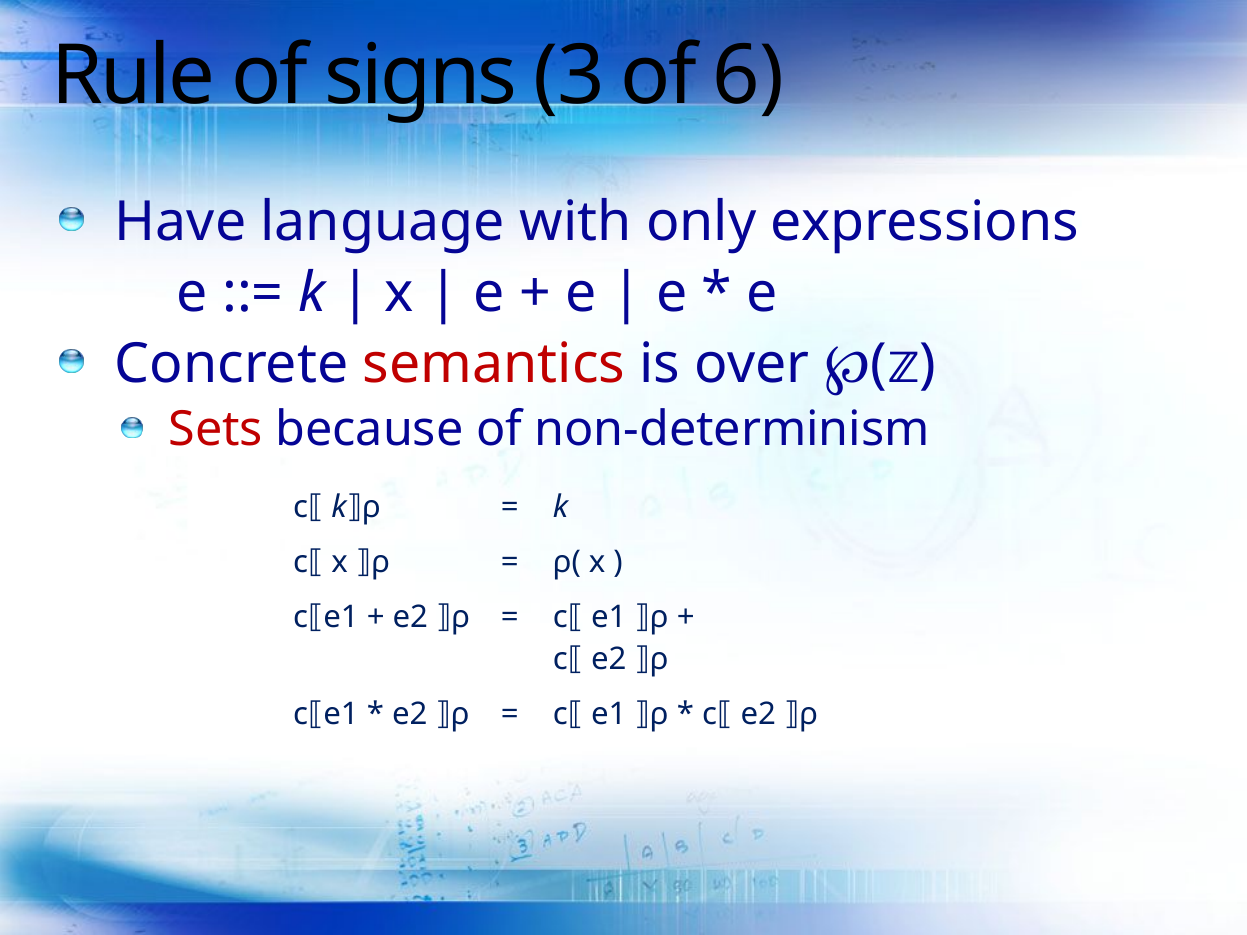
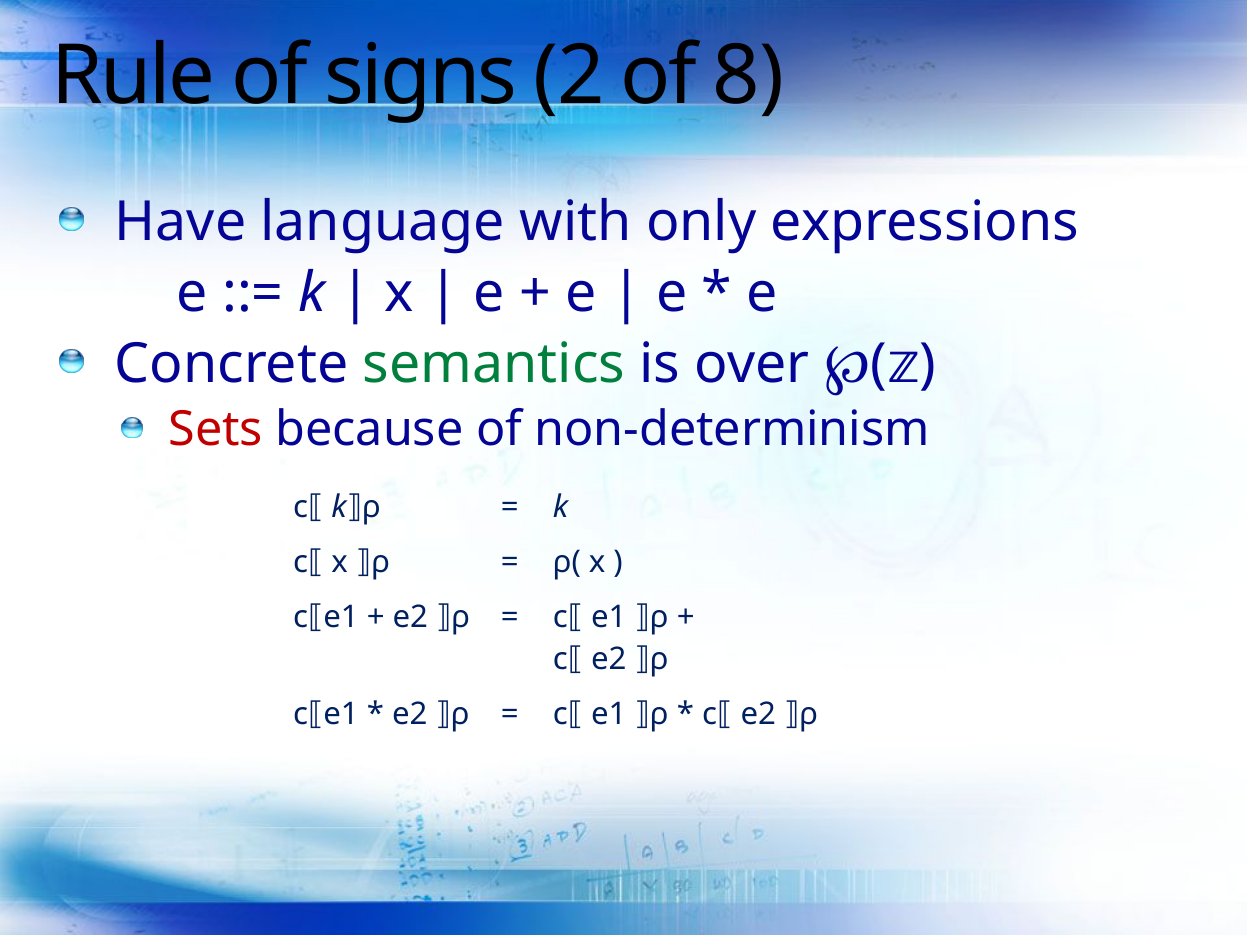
3: 3 -> 2 (570, 76)
6: 6 -> 8 (749, 76)
semantics colour: red -> green (494, 364)
